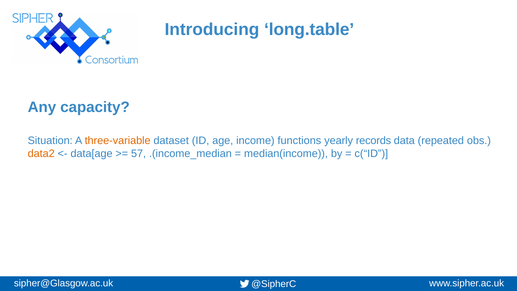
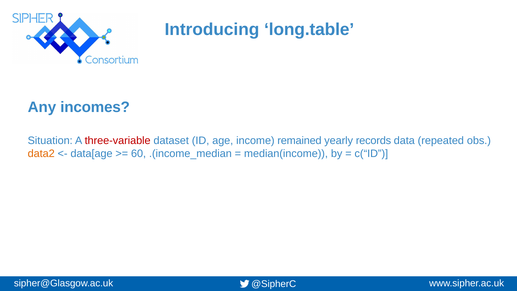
capacity: capacity -> incomes (95, 107)
three-variable colour: orange -> red (118, 141)
functions: functions -> remained (299, 141)
57: 57 -> 60 (139, 153)
